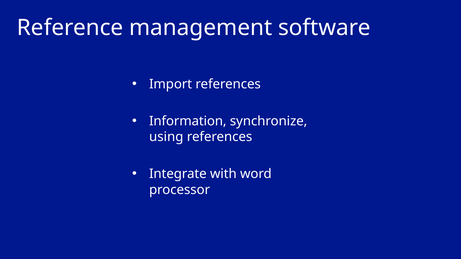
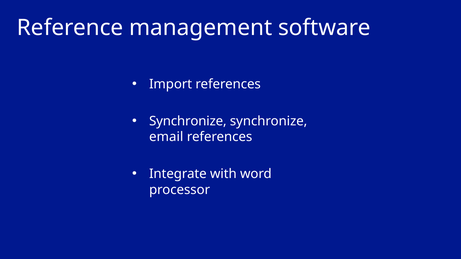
Information: Information -> Synchronize (188, 121)
using: using -> email (166, 137)
